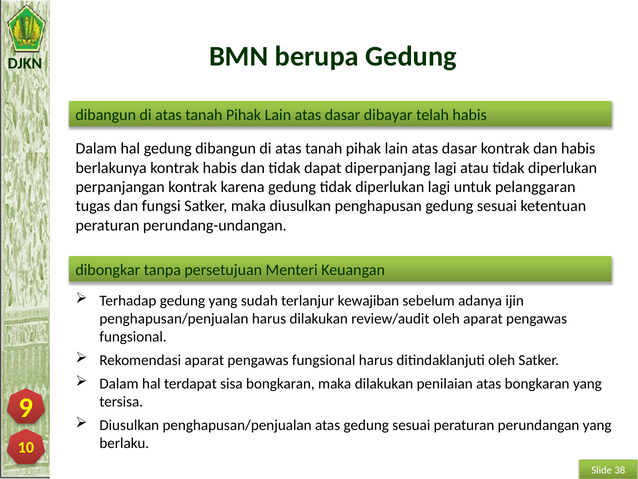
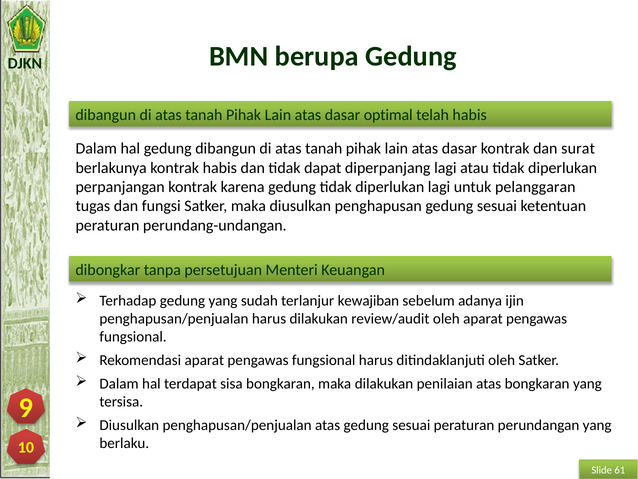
dibayar: dibayar -> optimal (388, 115)
dan habis: habis -> surat (578, 148)
38: 38 -> 61 (620, 470)
